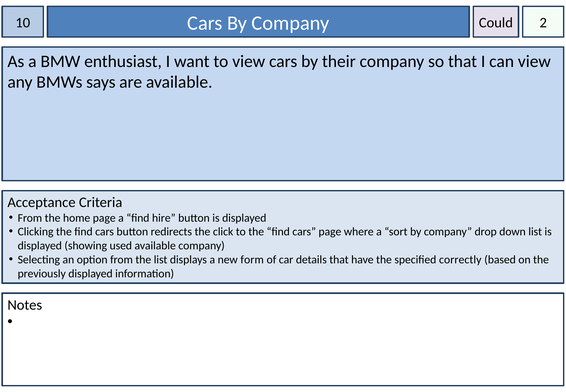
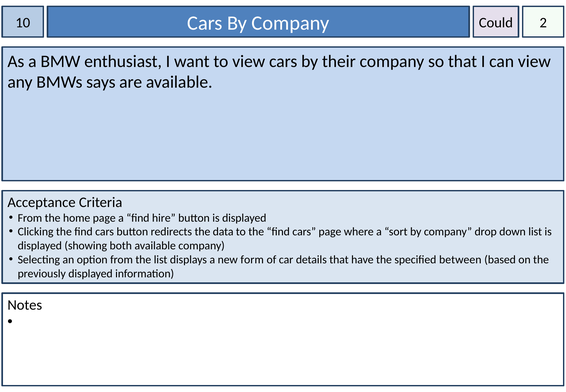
click: click -> data (223, 232)
used: used -> both (121, 246)
correctly: correctly -> between (460, 260)
